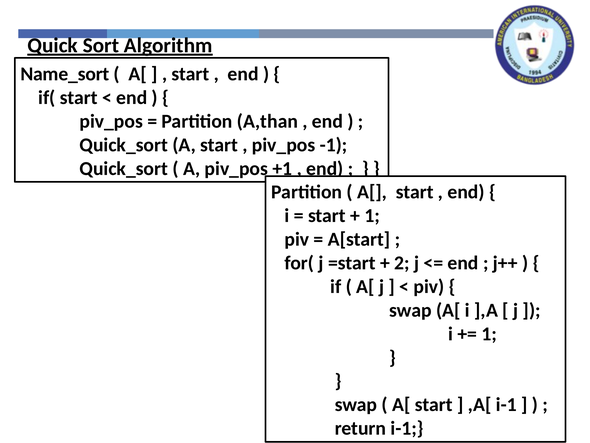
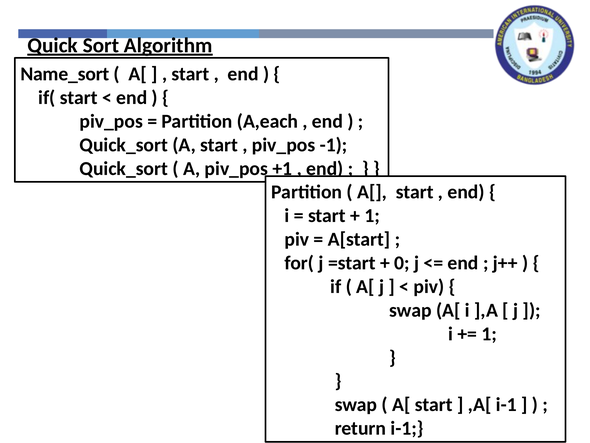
A,than: A,than -> A,each (268, 121)
2: 2 -> 0 (402, 263)
